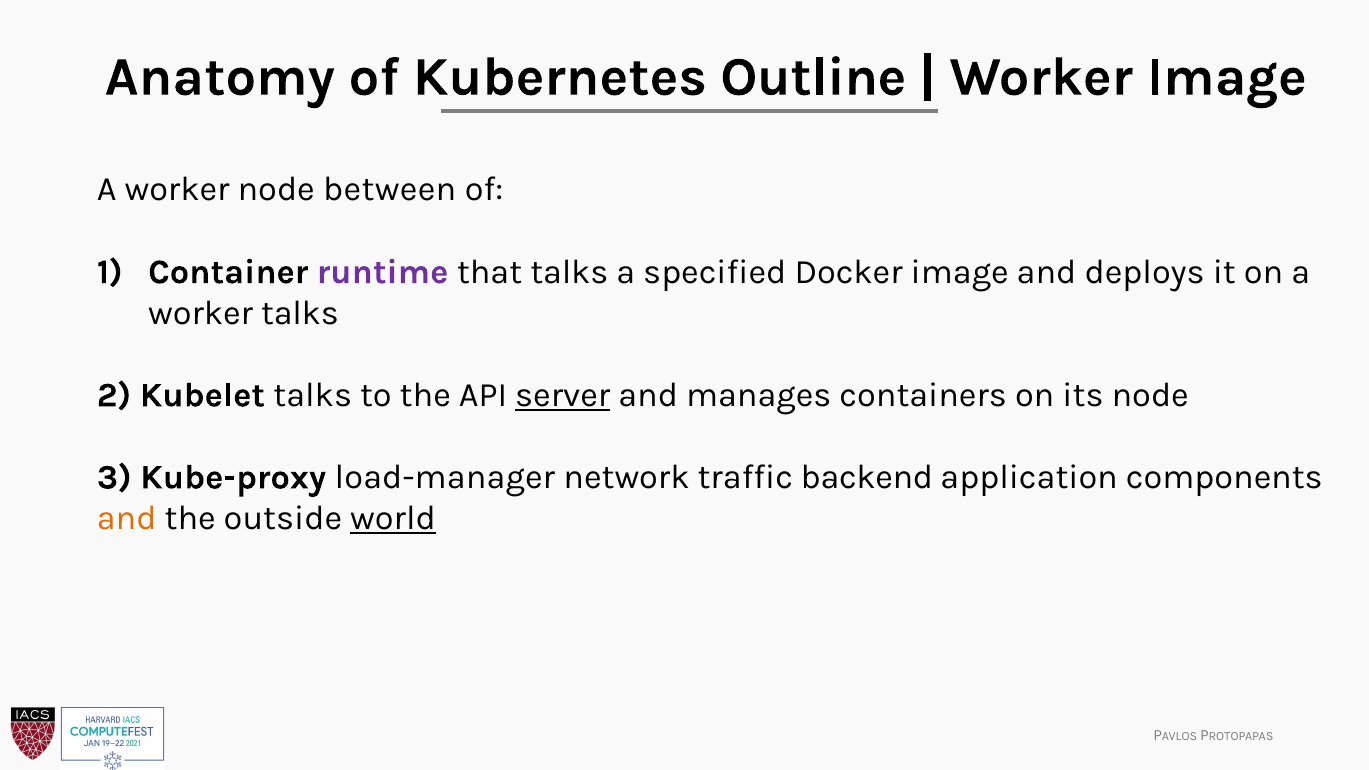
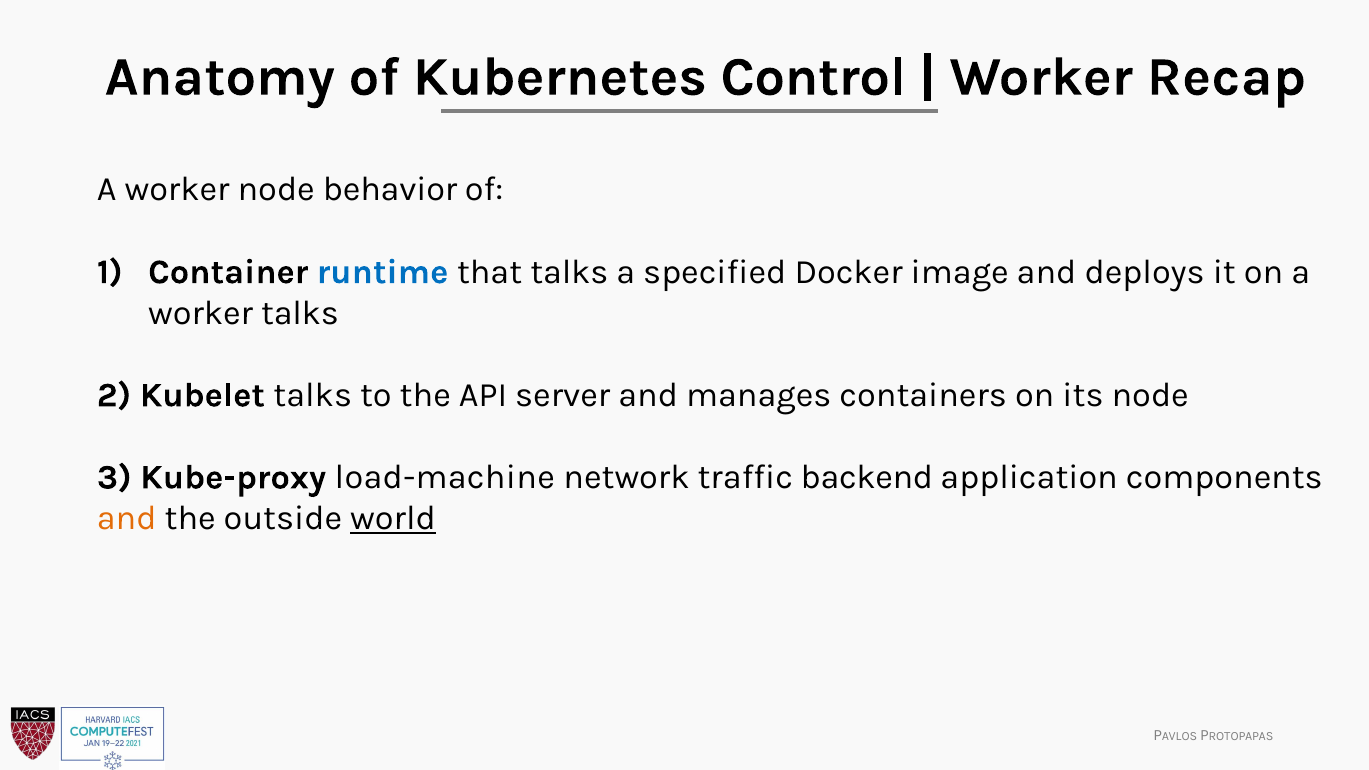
Outline: Outline -> Control (813, 77)
Worker Image: Image -> Recap (1226, 77)
between: between -> behavior (390, 190)
runtime colour: purple -> blue (383, 272)
server underline: present -> none (563, 395)
load-manager: load-manager -> load-machine (445, 477)
